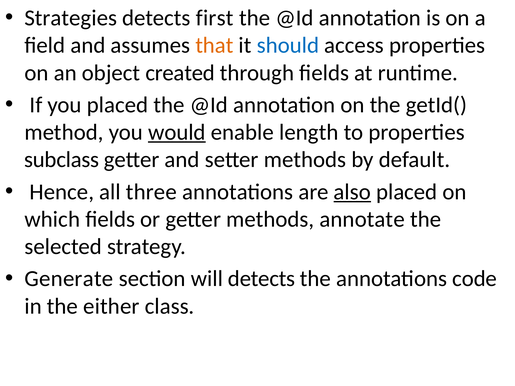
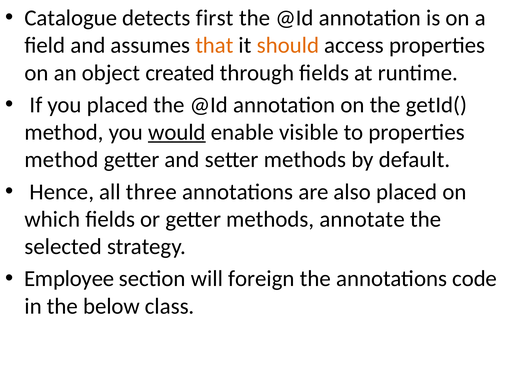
Strategies: Strategies -> Catalogue (71, 18)
should colour: blue -> orange (288, 45)
length: length -> visible (309, 132)
subclass: subclass -> method (62, 160)
also underline: present -> none (352, 192)
Generate: Generate -> Employee (69, 279)
will detects: detects -> foreign (261, 279)
either: either -> below (111, 306)
